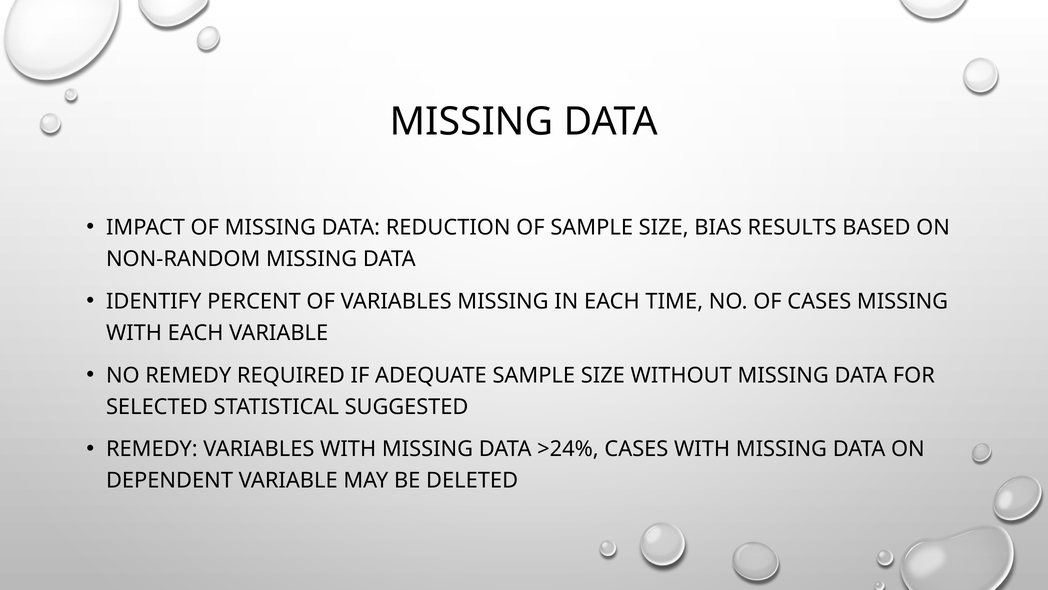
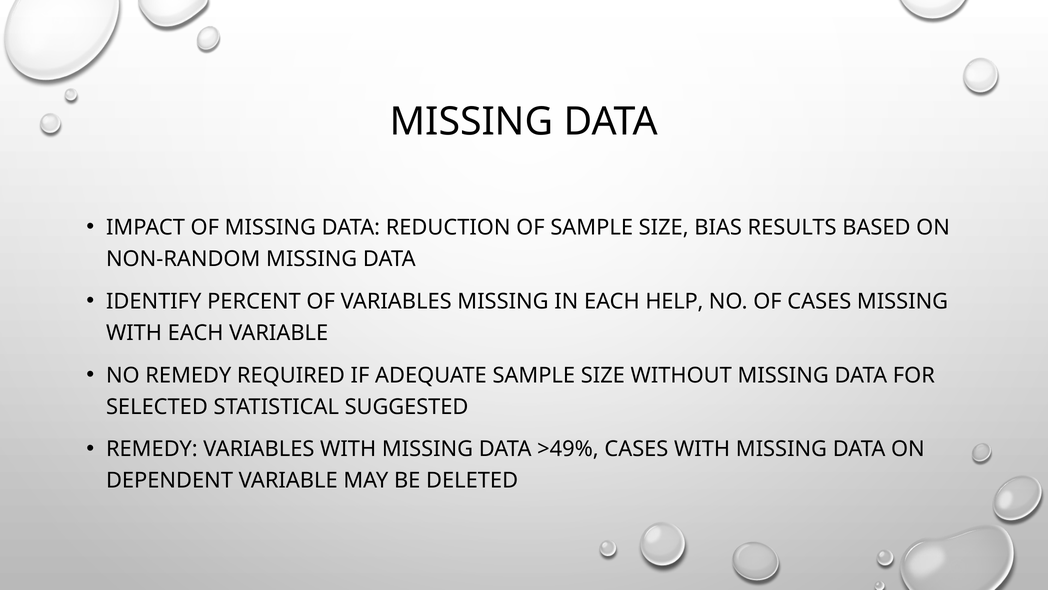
TIME: TIME -> HELP (674, 301)
>24%: >24% -> >49% (568, 449)
